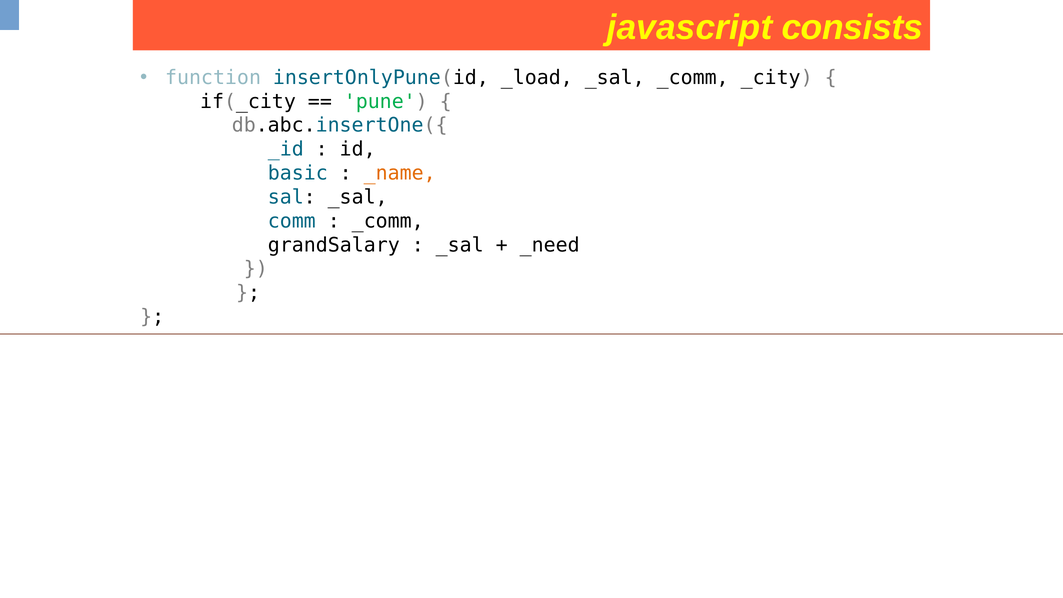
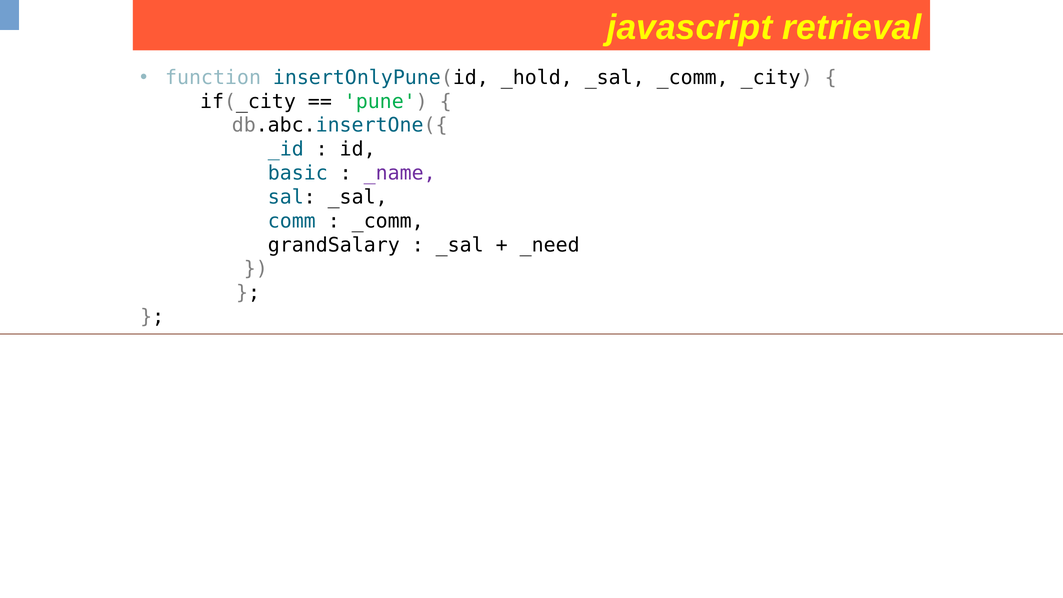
consists: consists -> retrieval (852, 28)
_load: _load -> _hold (537, 78)
_name colour: orange -> purple (400, 173)
